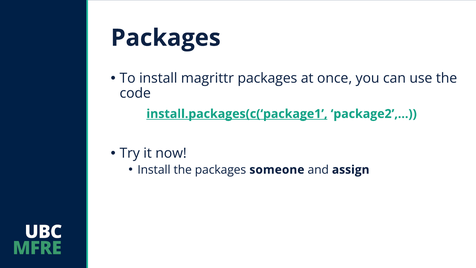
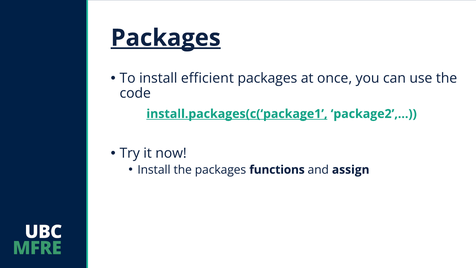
Packages underline: none -> present (166, 38)
magrittr: magrittr -> efficient (207, 78)
someone: someone -> functions (277, 170)
